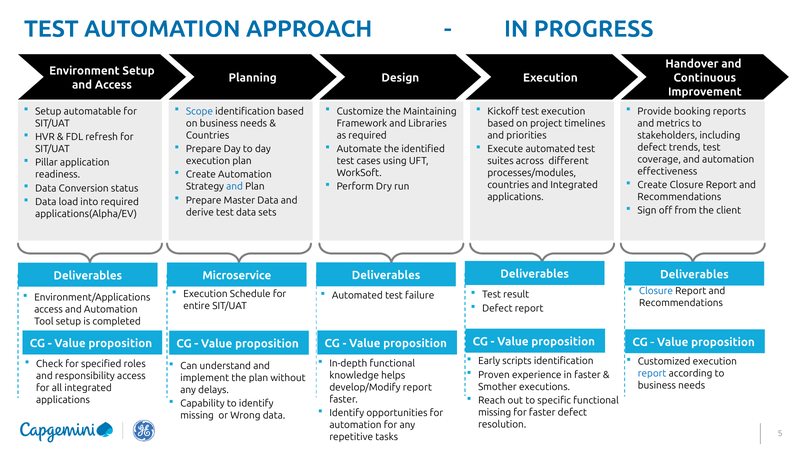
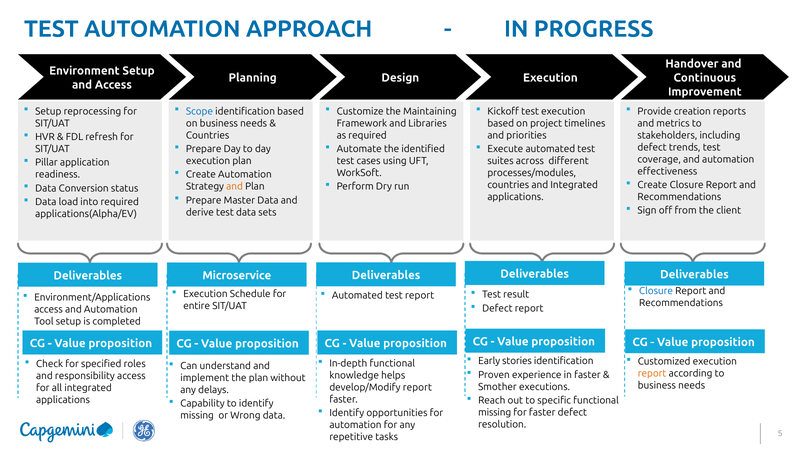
automatable: automatable -> reprocessing (92, 111)
booking: booking -> creation (692, 111)
and colour: blue -> orange (235, 187)
test failure: failure -> report (420, 295)
scripts: scripts -> stories (517, 361)
report colour: blue -> orange (652, 374)
